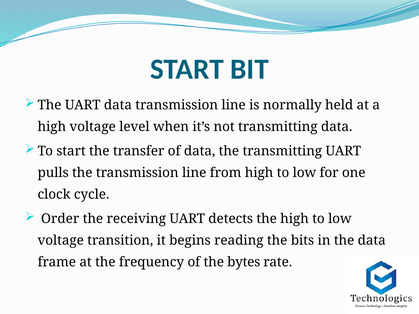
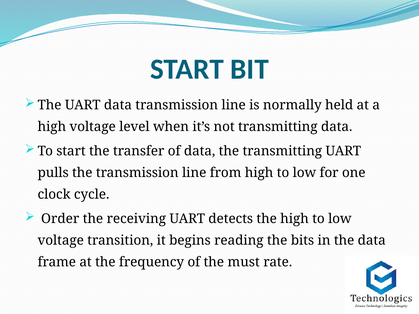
bytes: bytes -> must (244, 262)
